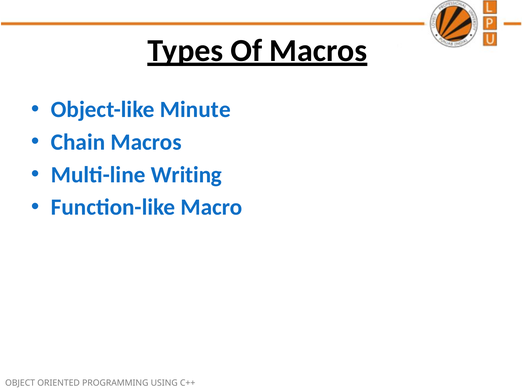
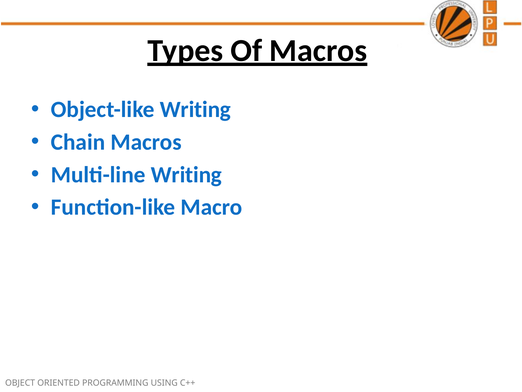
Object-like Minute: Minute -> Writing (195, 110)
